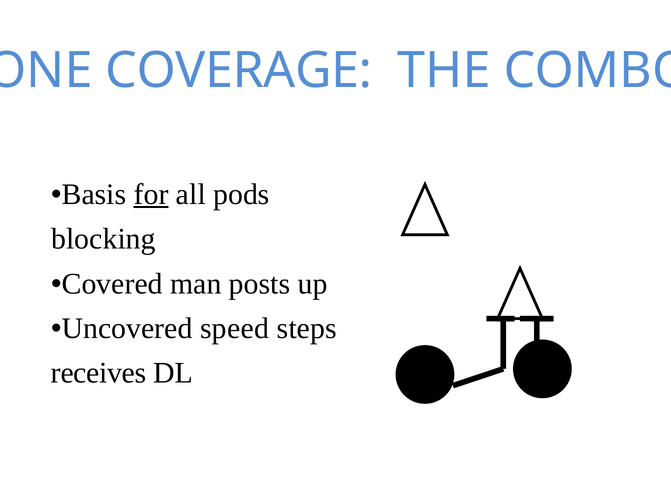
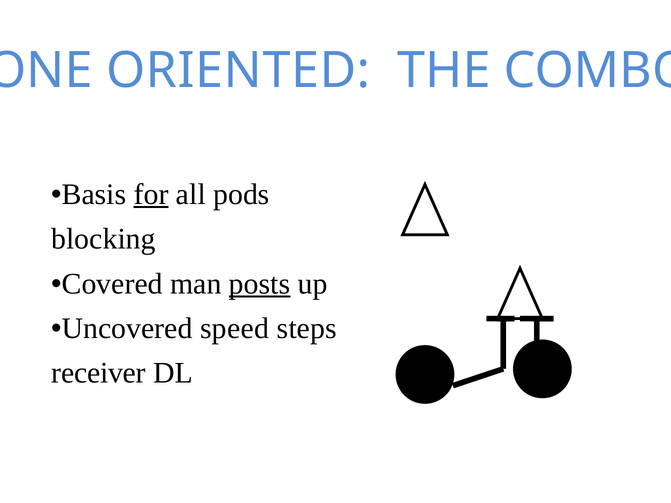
COVERAGE: COVERAGE -> ORIENTED (238, 71)
posts underline: none -> present (260, 284)
receives: receives -> receiver (99, 373)
